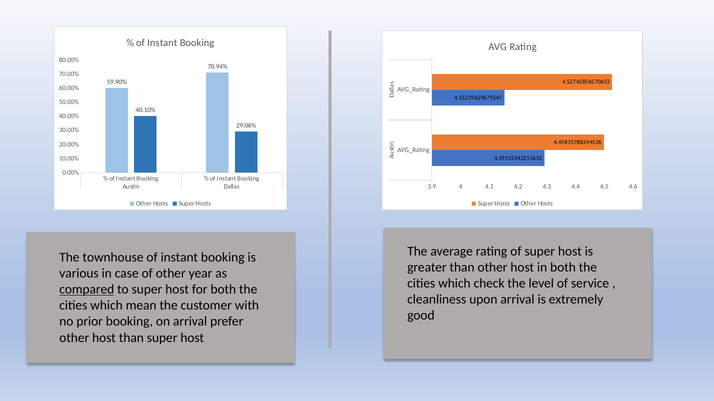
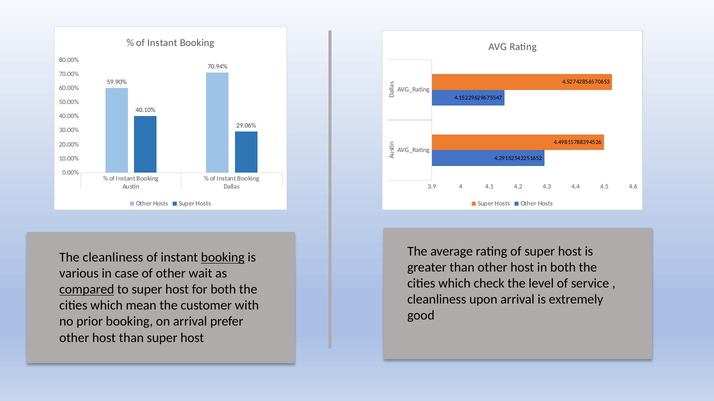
The townhouse: townhouse -> cleanliness (113, 258)
booking underline: none -> present (223, 258)
year: year -> wait (201, 274)
